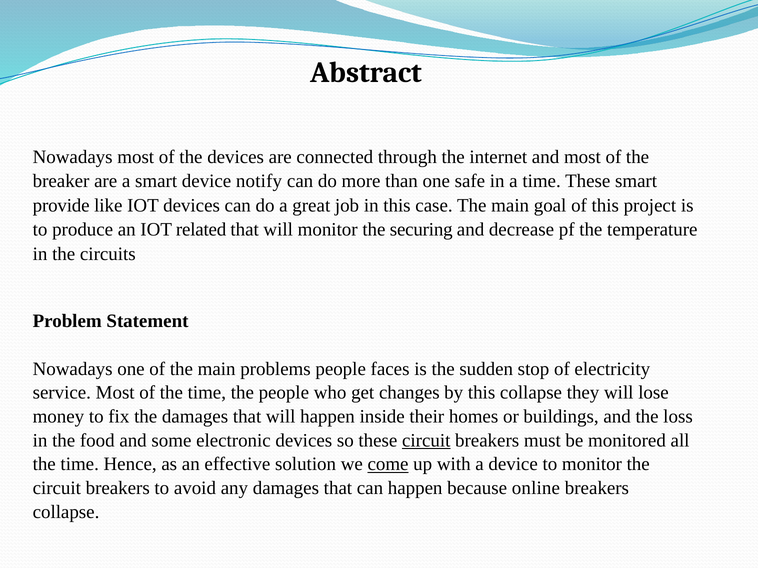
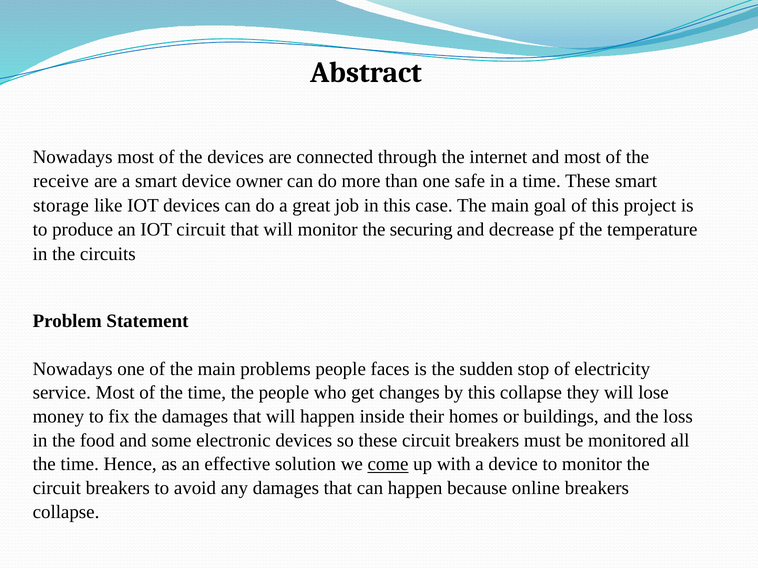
breaker: breaker -> receive (61, 181)
notify: notify -> owner (259, 181)
provide: provide -> storage (61, 206)
IOT related: related -> circuit (201, 230)
circuit underline: present -> none (426, 441)
